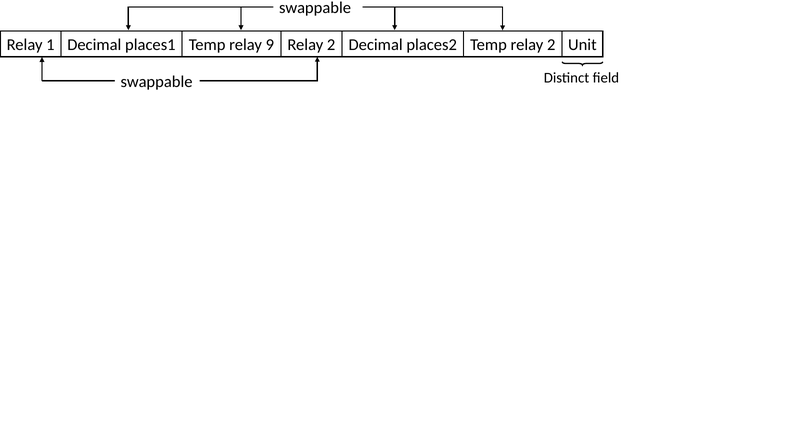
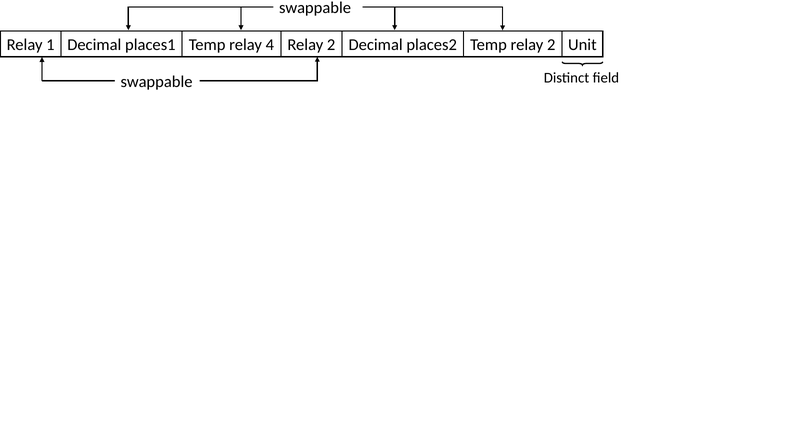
9: 9 -> 4 (270, 45)
